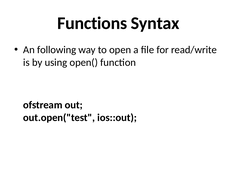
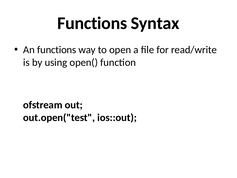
An following: following -> functions (57, 50)
